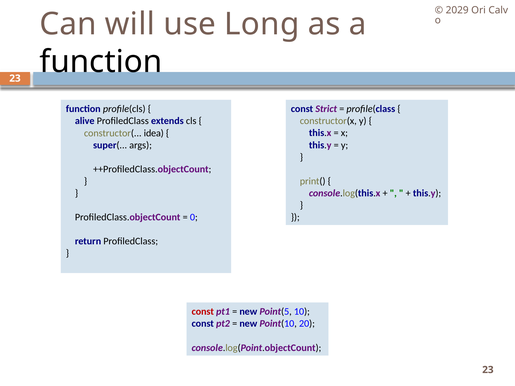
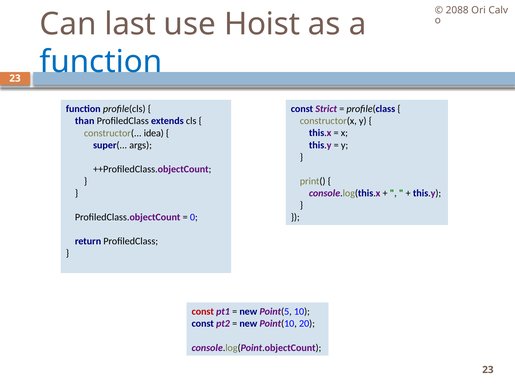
2029: 2029 -> 2088 (457, 10)
will: will -> last (130, 24)
Long: Long -> Hoist (262, 24)
function colour: black -> blue (101, 62)
alive: alive -> than (85, 121)
